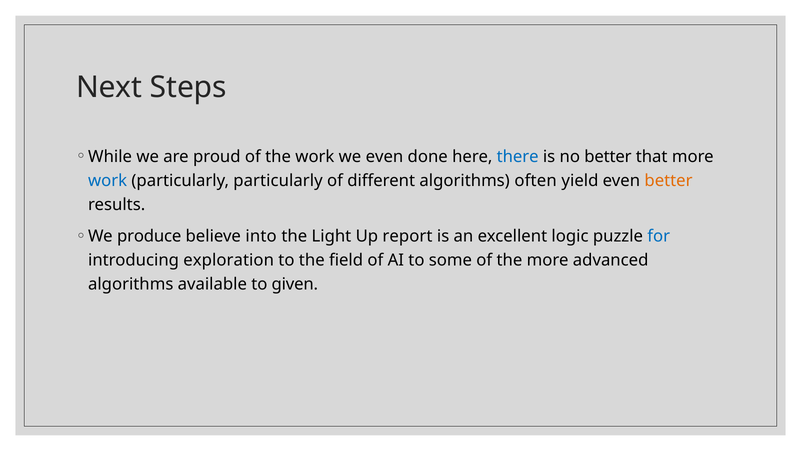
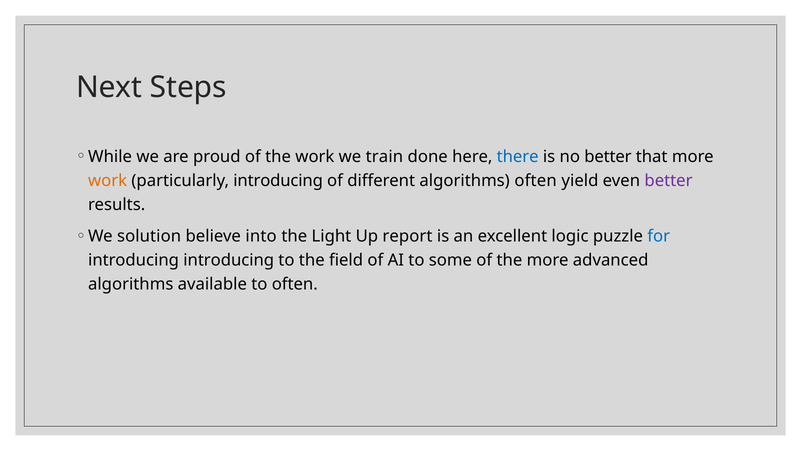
we even: even -> train (384, 156)
work colour: blue -> orange (108, 180)
particularly particularly: particularly -> introducing (278, 180)
better colour: orange -> purple (669, 180)
produce: produce -> solution (149, 236)
introducing exploration: exploration -> introducing (229, 260)
to given: given -> often (295, 284)
